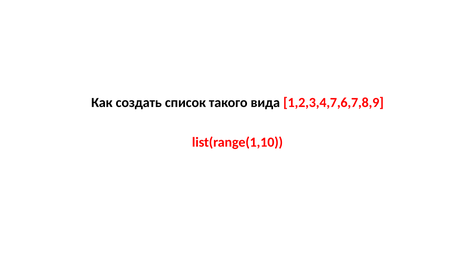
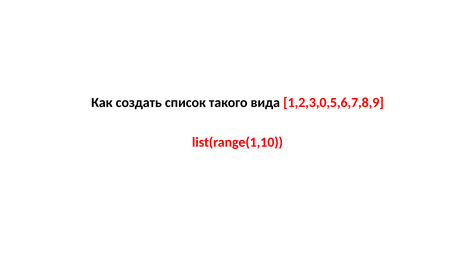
1,2,3,4,7,6,7,8,9: 1,2,3,4,7,6,7,8,9 -> 1,2,3,0,5,6,7,8,9 (334, 103)
